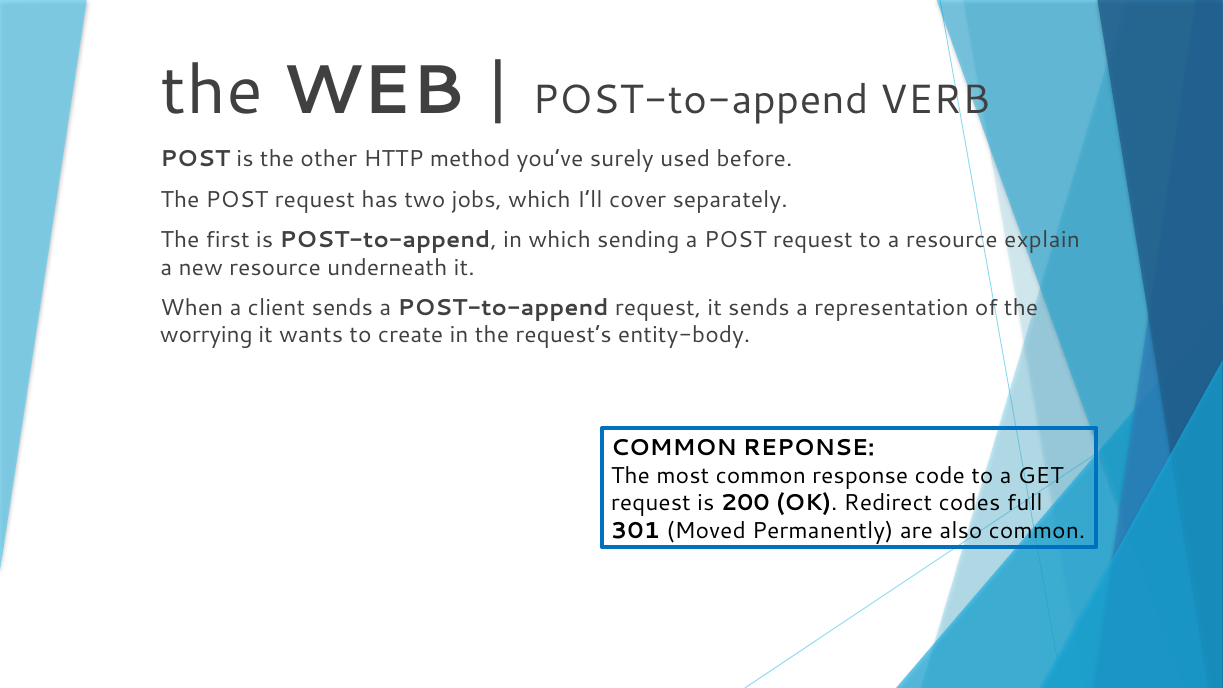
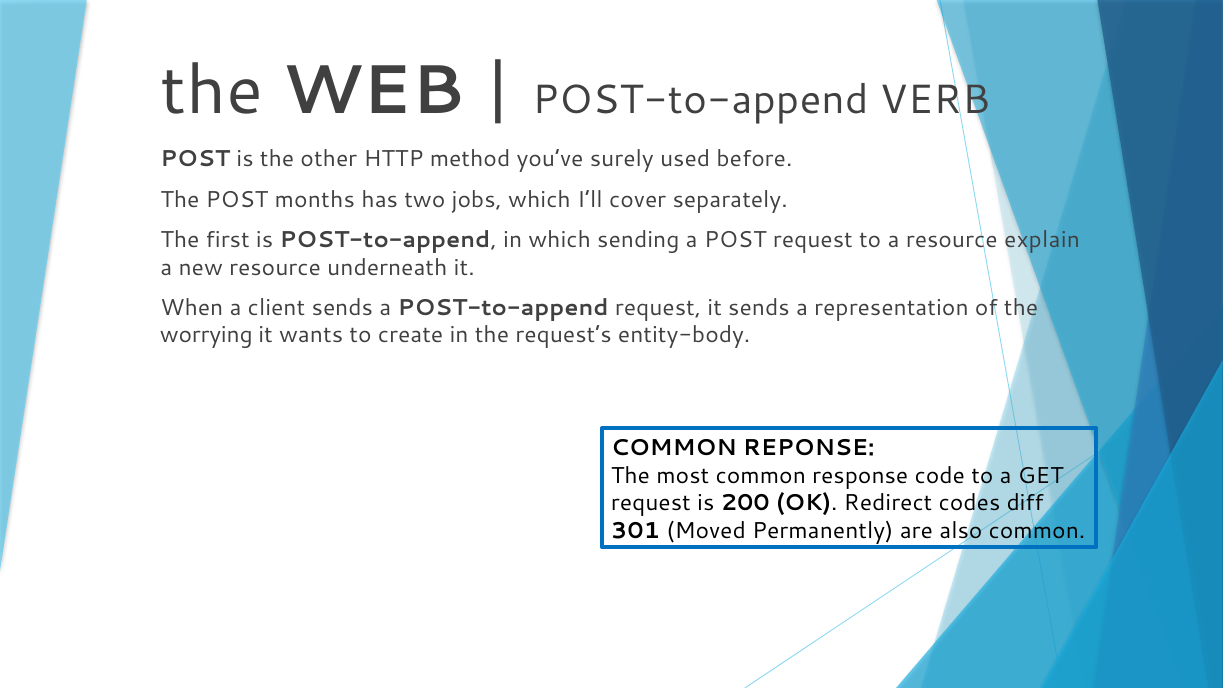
The POST request: request -> months (315, 200)
full: full -> diff (1025, 503)
